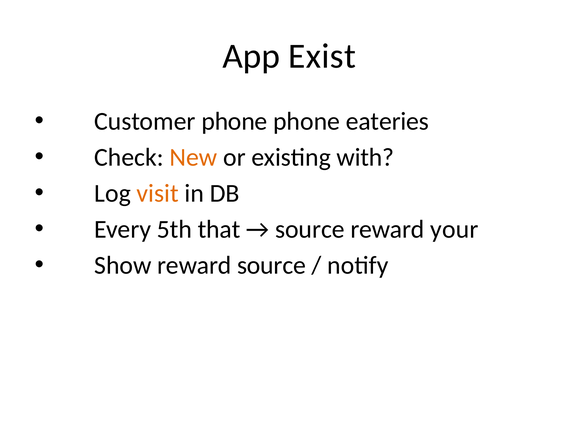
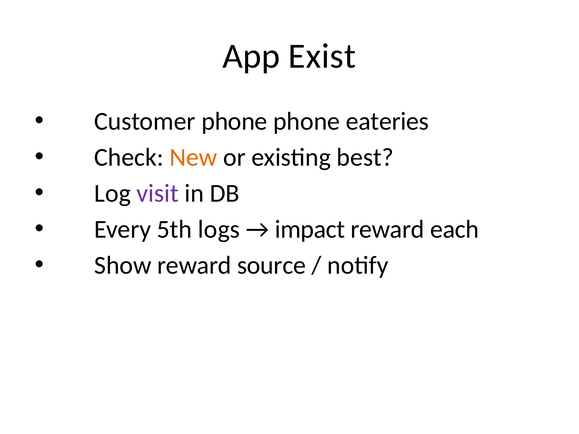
with: with -> best (365, 158)
visit colour: orange -> purple (158, 194)
that: that -> logs (219, 230)
source: source -> impact (310, 230)
your: your -> each (455, 230)
